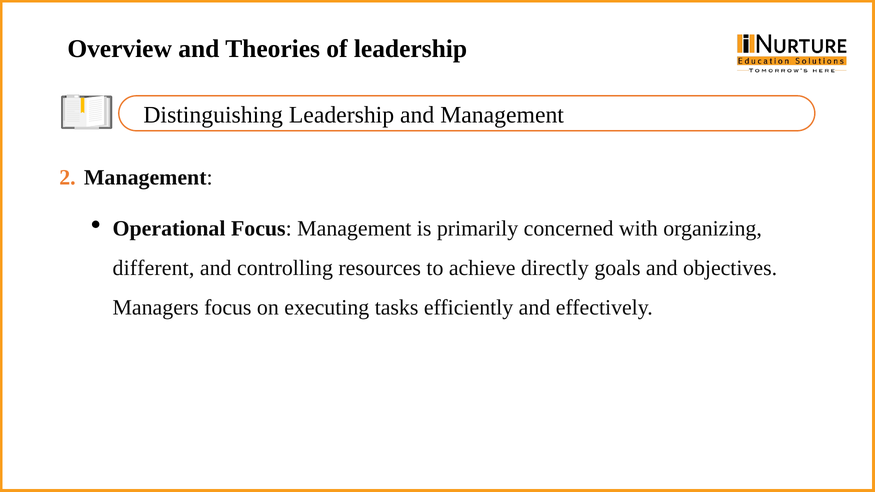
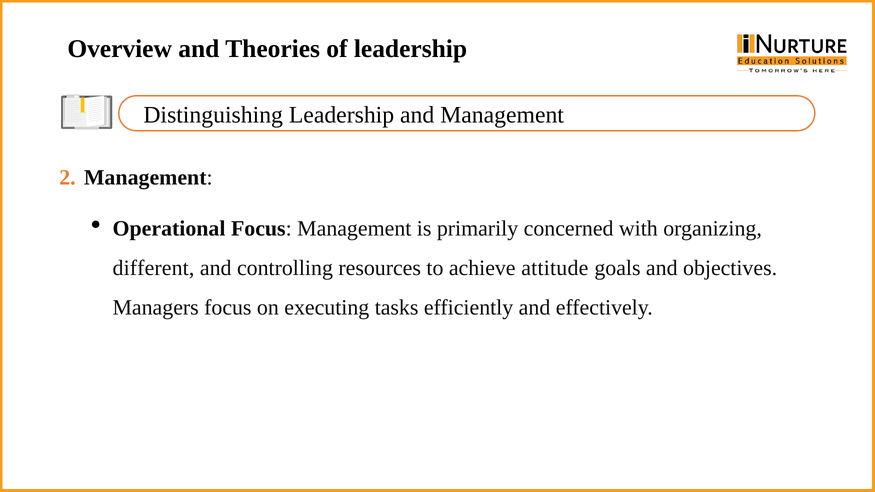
directly: directly -> attitude (555, 268)
